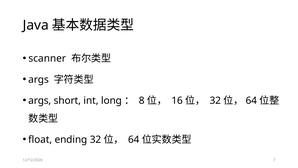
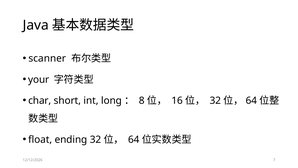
args: args -> your (39, 79)
args: args -> char (40, 100)
